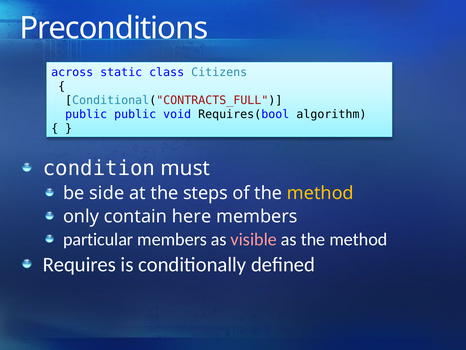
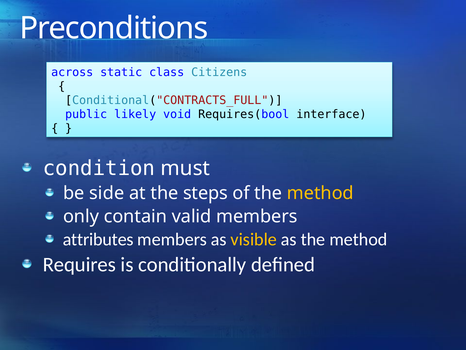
public public: public -> likely (135, 114)
algorithm: algorithm -> interface (331, 114)
here: here -> valid (192, 216)
particular: particular -> attributes (98, 239)
visible colour: pink -> yellow (254, 239)
